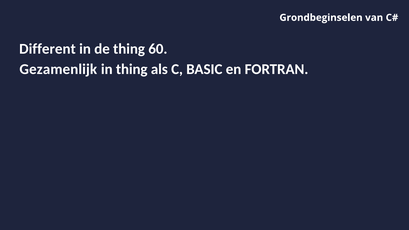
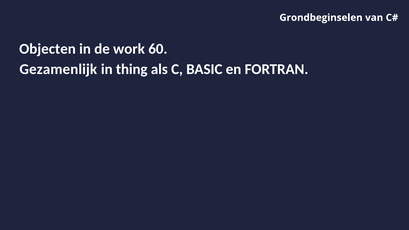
Different: Different -> Objecten (48, 49)
de thing: thing -> work (129, 49)
